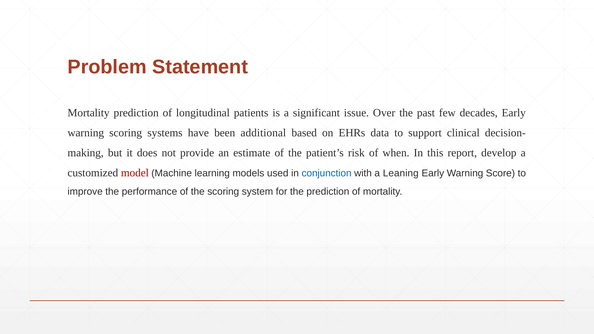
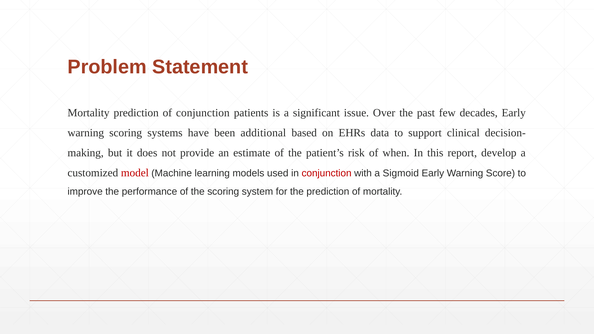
of longitudinal: longitudinal -> conjunction (203, 113)
conjunction colour: blue -> red (327, 173)
Leaning: Leaning -> Sigmoid (401, 173)
